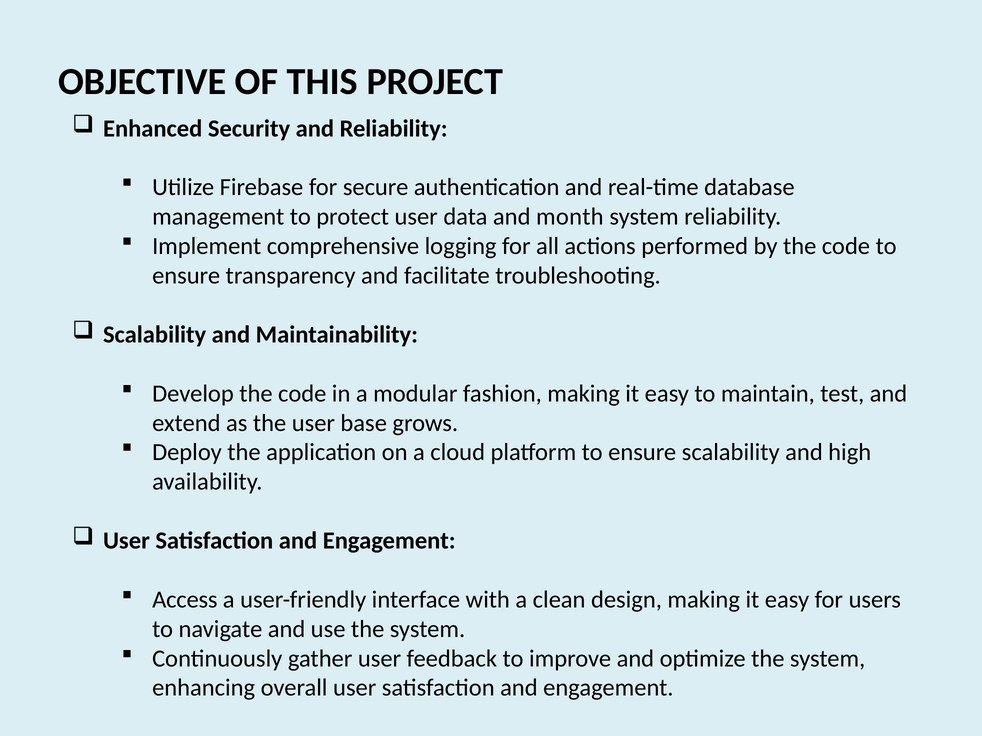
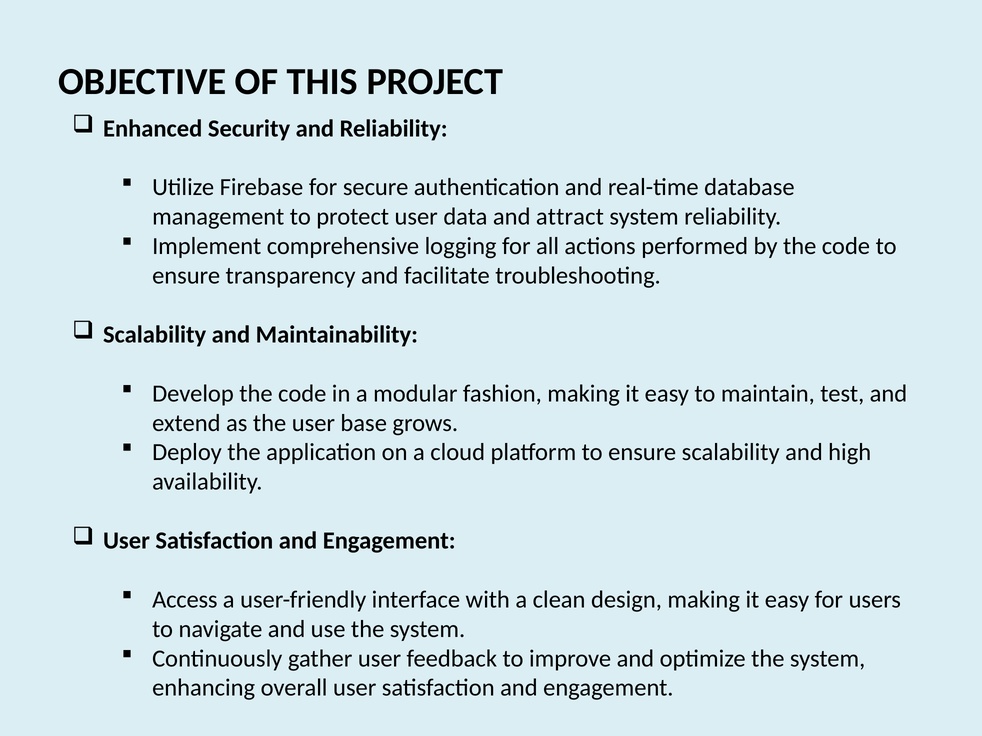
month: month -> attract (570, 217)
